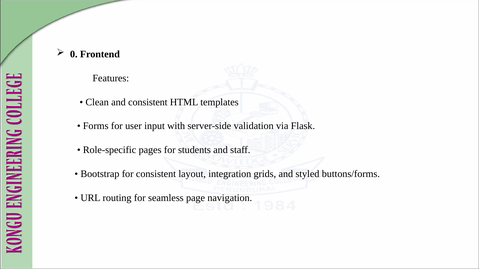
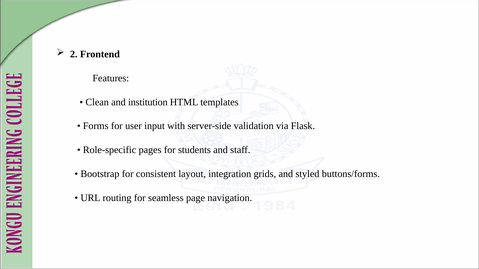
0: 0 -> 2 (74, 54)
and consistent: consistent -> institution (148, 102)
